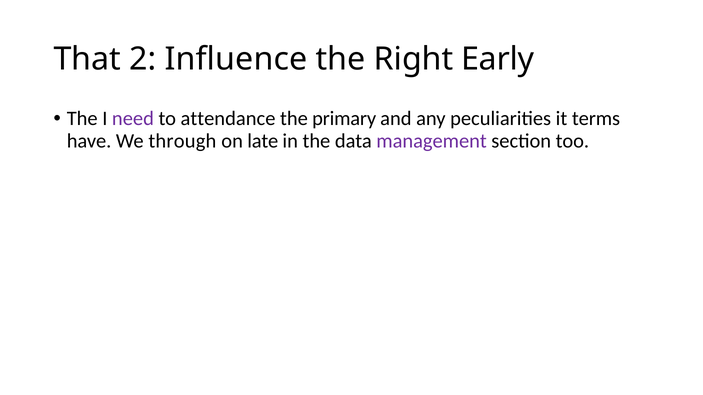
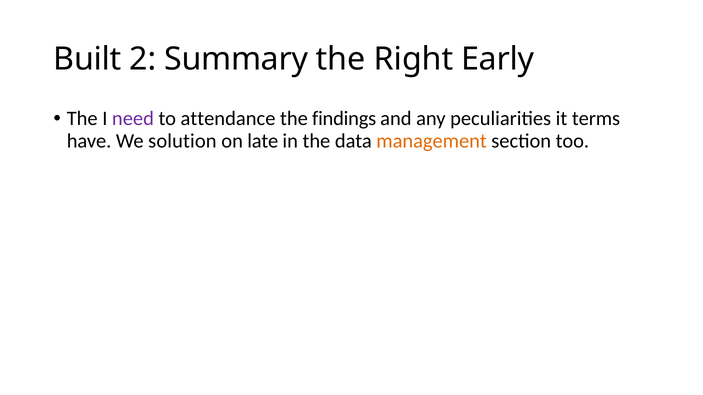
That: That -> Built (87, 59)
Influence: Influence -> Summary (236, 59)
primary: primary -> findings (344, 119)
through: through -> solution (182, 141)
management colour: purple -> orange (432, 141)
